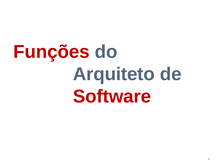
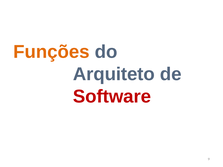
Funções colour: red -> orange (51, 52)
